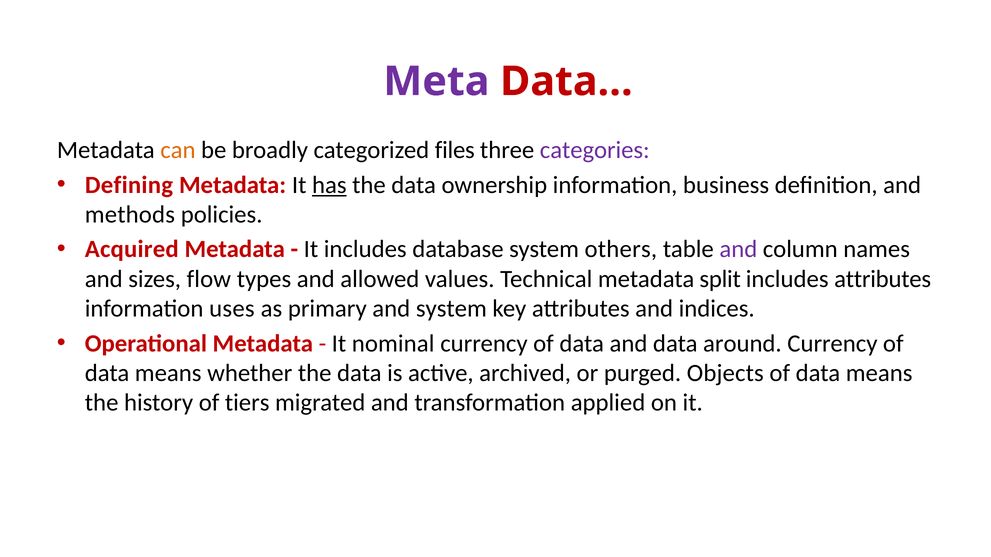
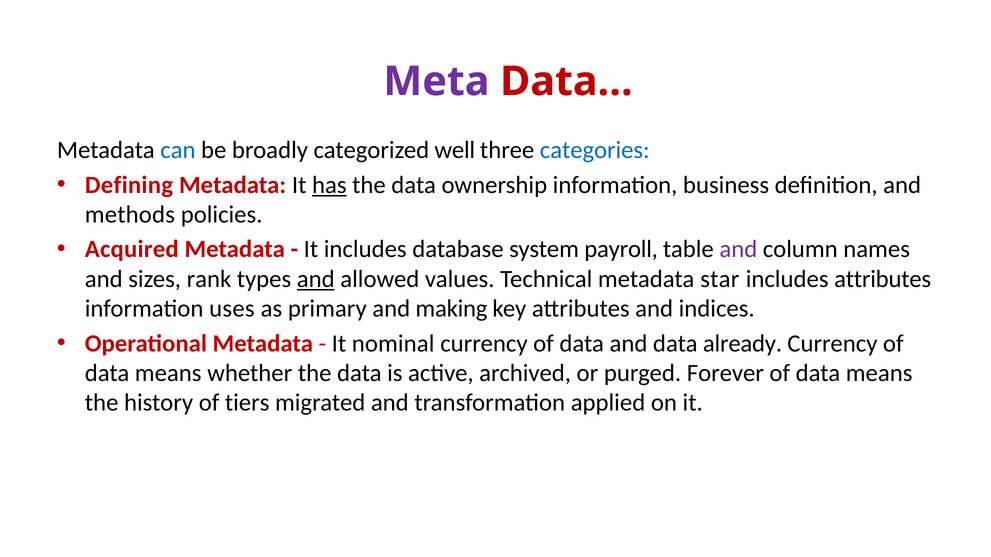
can colour: orange -> blue (178, 150)
files: files -> well (455, 150)
categories colour: purple -> blue (595, 150)
others: others -> payroll (621, 249)
flow: flow -> rank (209, 279)
and underline: none -> present (316, 279)
split: split -> star (720, 279)
and system: system -> making (451, 309)
around: around -> already (742, 344)
Objects: Objects -> Forever (725, 373)
